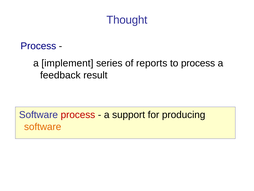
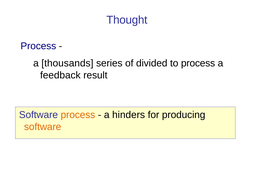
implement: implement -> thousands (67, 63)
reports: reports -> divided (152, 63)
process colour: red -> orange (78, 115)
support: support -> hinders (129, 115)
